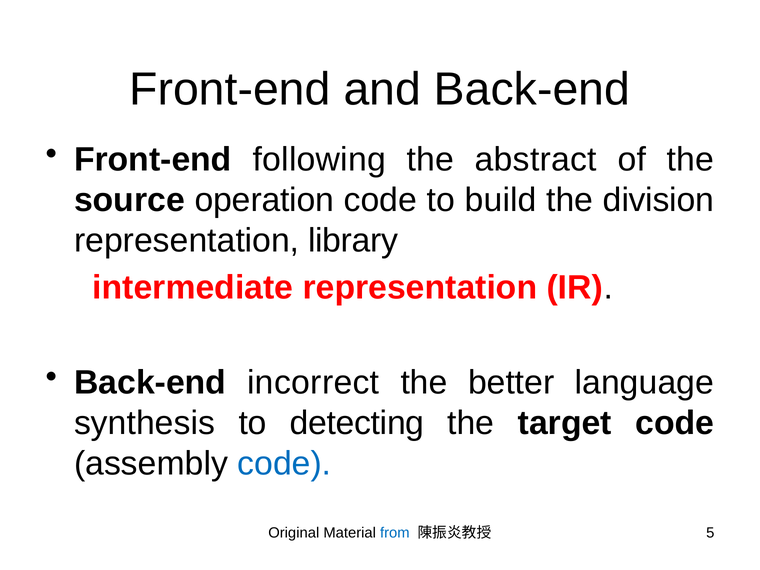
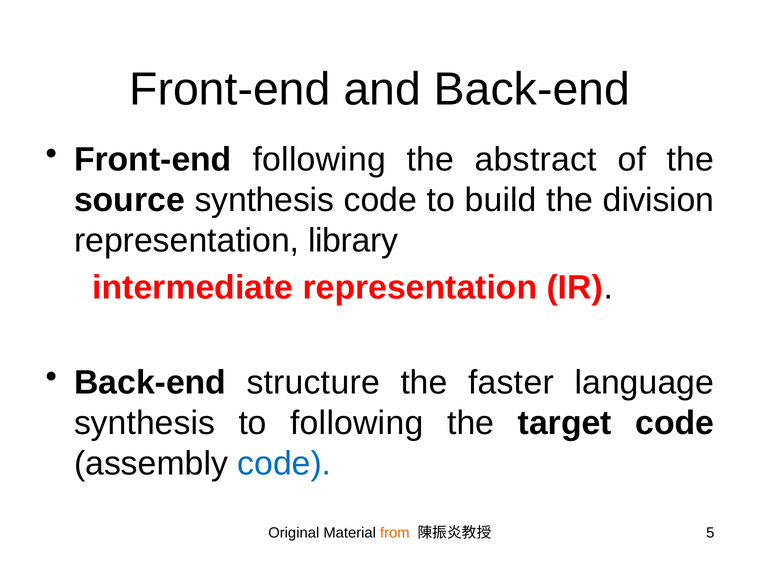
source operation: operation -> synthesis (264, 200)
incorrect: incorrect -> structure (313, 382)
better: better -> faster (511, 382)
to detecting: detecting -> following (357, 423)
from colour: blue -> orange (395, 533)
